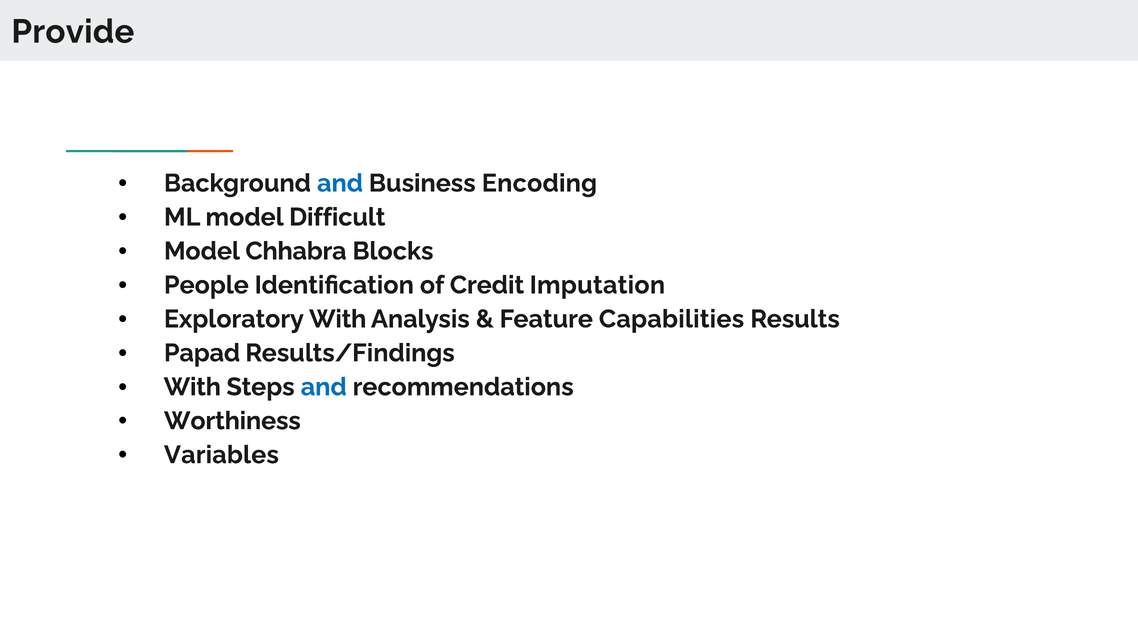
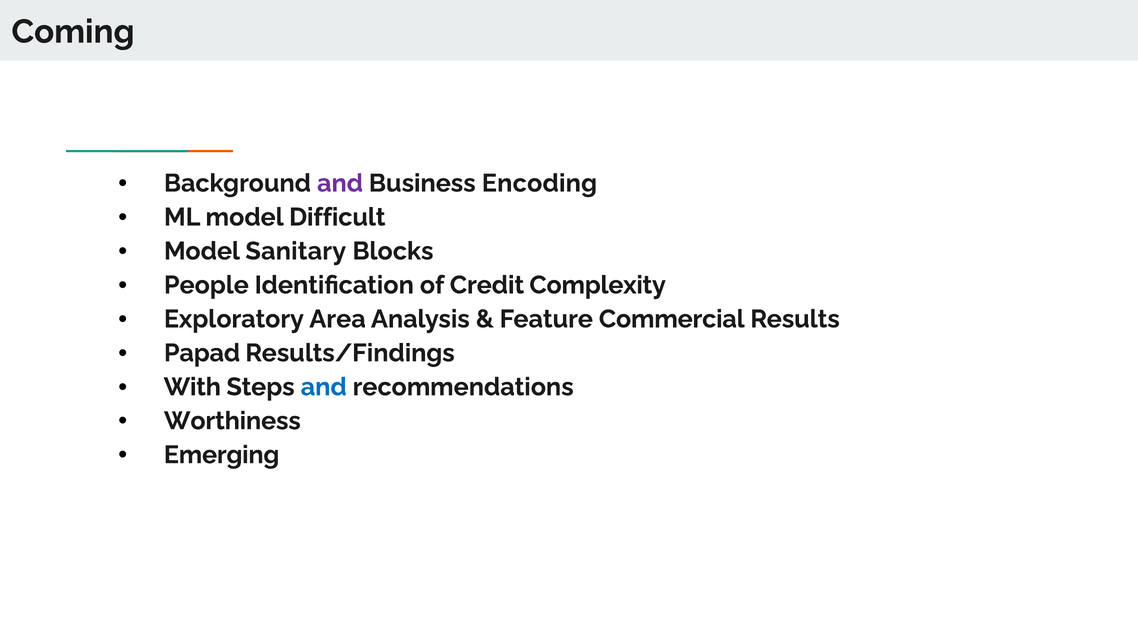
Provide: Provide -> Coming (73, 32)
and colour: blue -> purple (340, 183)
Chhabra: Chhabra -> Sanitary (296, 251)
Imputation: Imputation -> Complexity (598, 285)
Exploratory With: With -> Area (338, 319)
Capabilities: Capabilities -> Commercial (672, 319)
Variables: Variables -> Emerging (222, 455)
